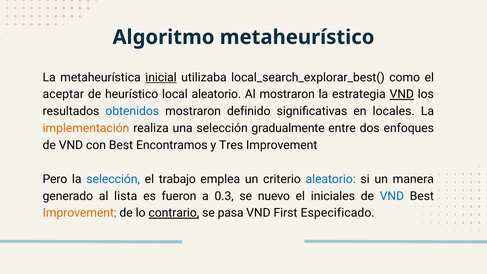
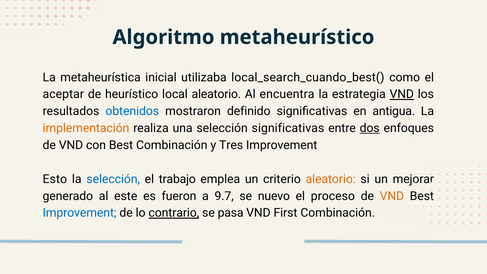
inicial underline: present -> none (161, 77)
local_search_explorar_best(: local_search_explorar_best( -> local_search_cuando_best( (308, 77)
Al mostraron: mostraron -> encuentra (287, 94)
locales: locales -> antigua (394, 111)
selección gradualmente: gradualmente -> significativas (288, 128)
dos underline: none -> present (370, 128)
Best Encontramos: Encontramos -> Combinación (172, 145)
Pero: Pero -> Esto (55, 179)
aleatorio colour: blue -> orange (331, 179)
manera: manera -> mejorar (413, 179)
lista: lista -> este (126, 196)
0.3: 0.3 -> 9.7 (224, 196)
iniciales: iniciales -> proceso (333, 196)
VND colour: blue -> orange (392, 196)
Improvement colour: orange -> blue (80, 213)
First Especificado: Especificado -> Combinación (338, 213)
